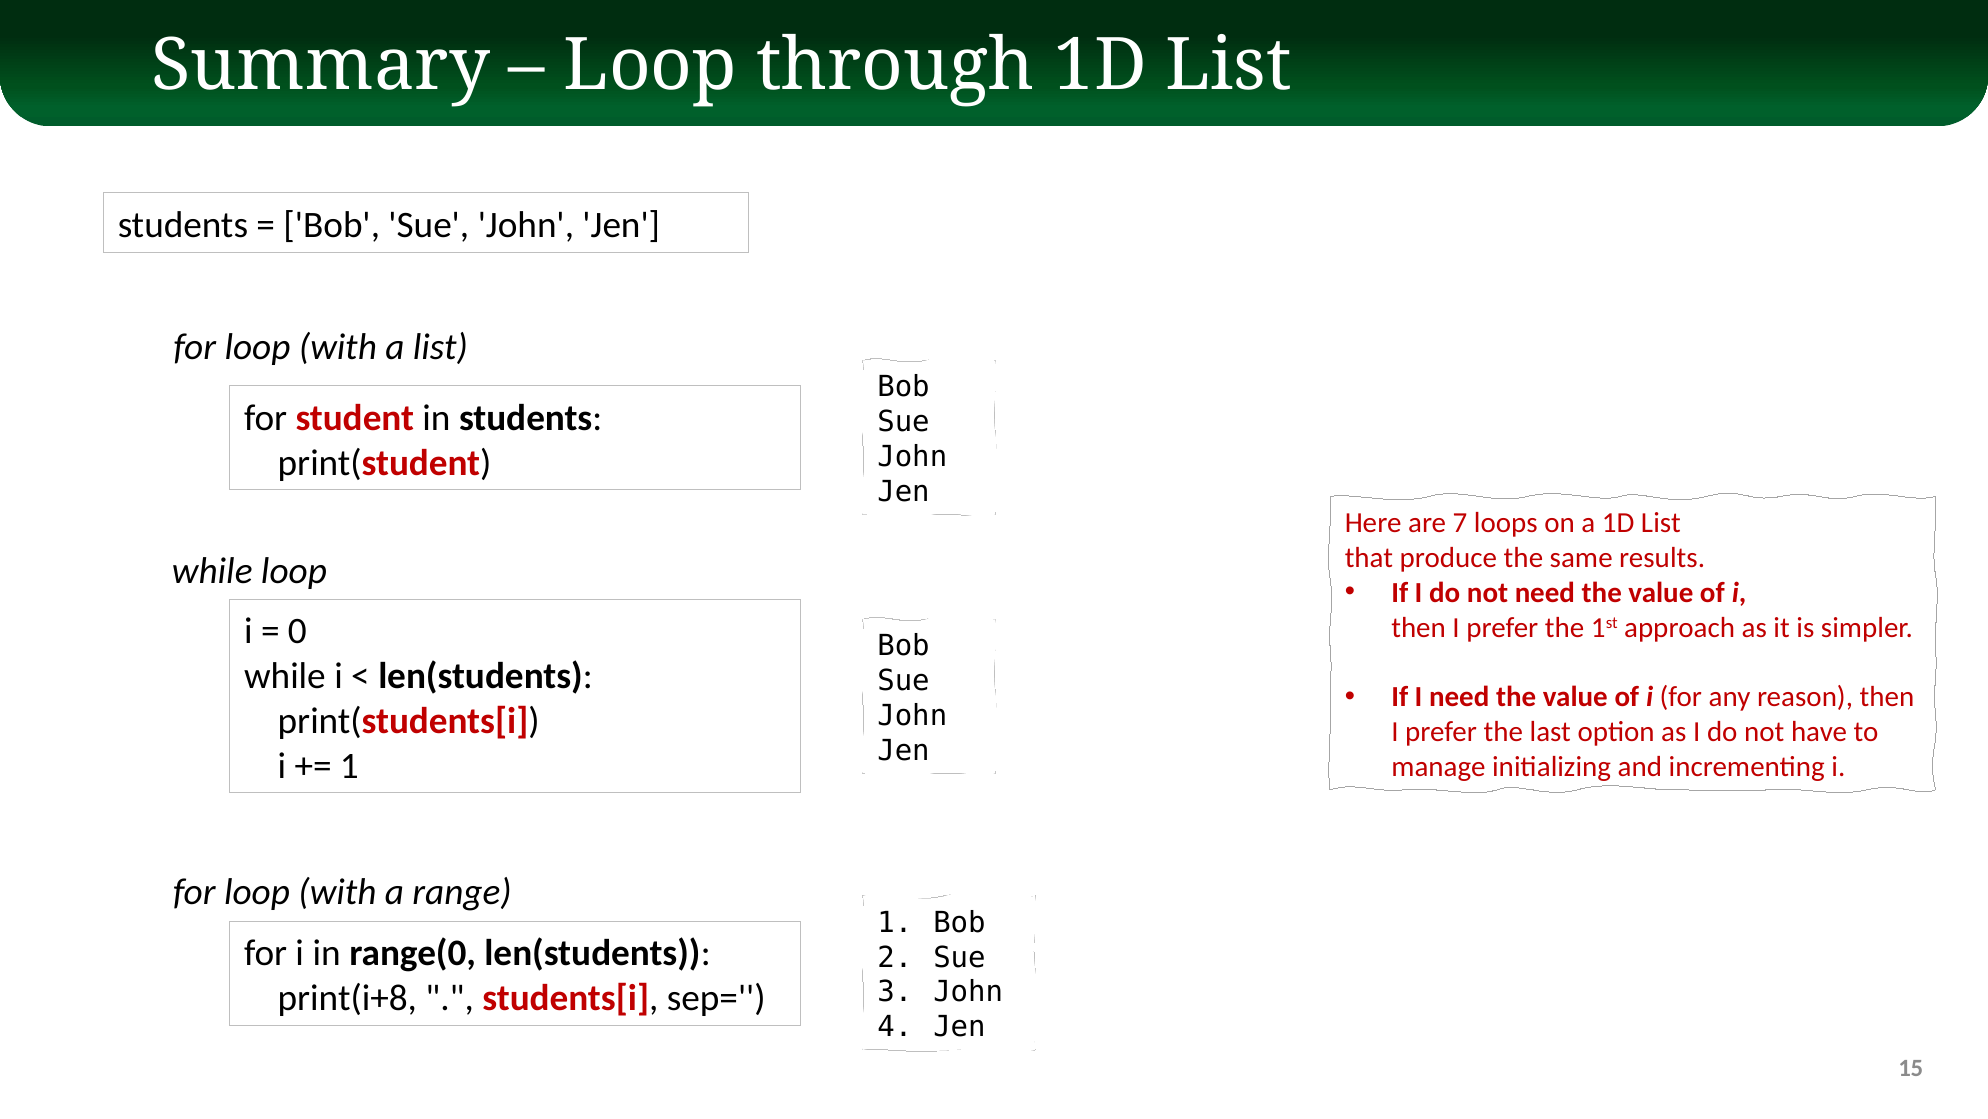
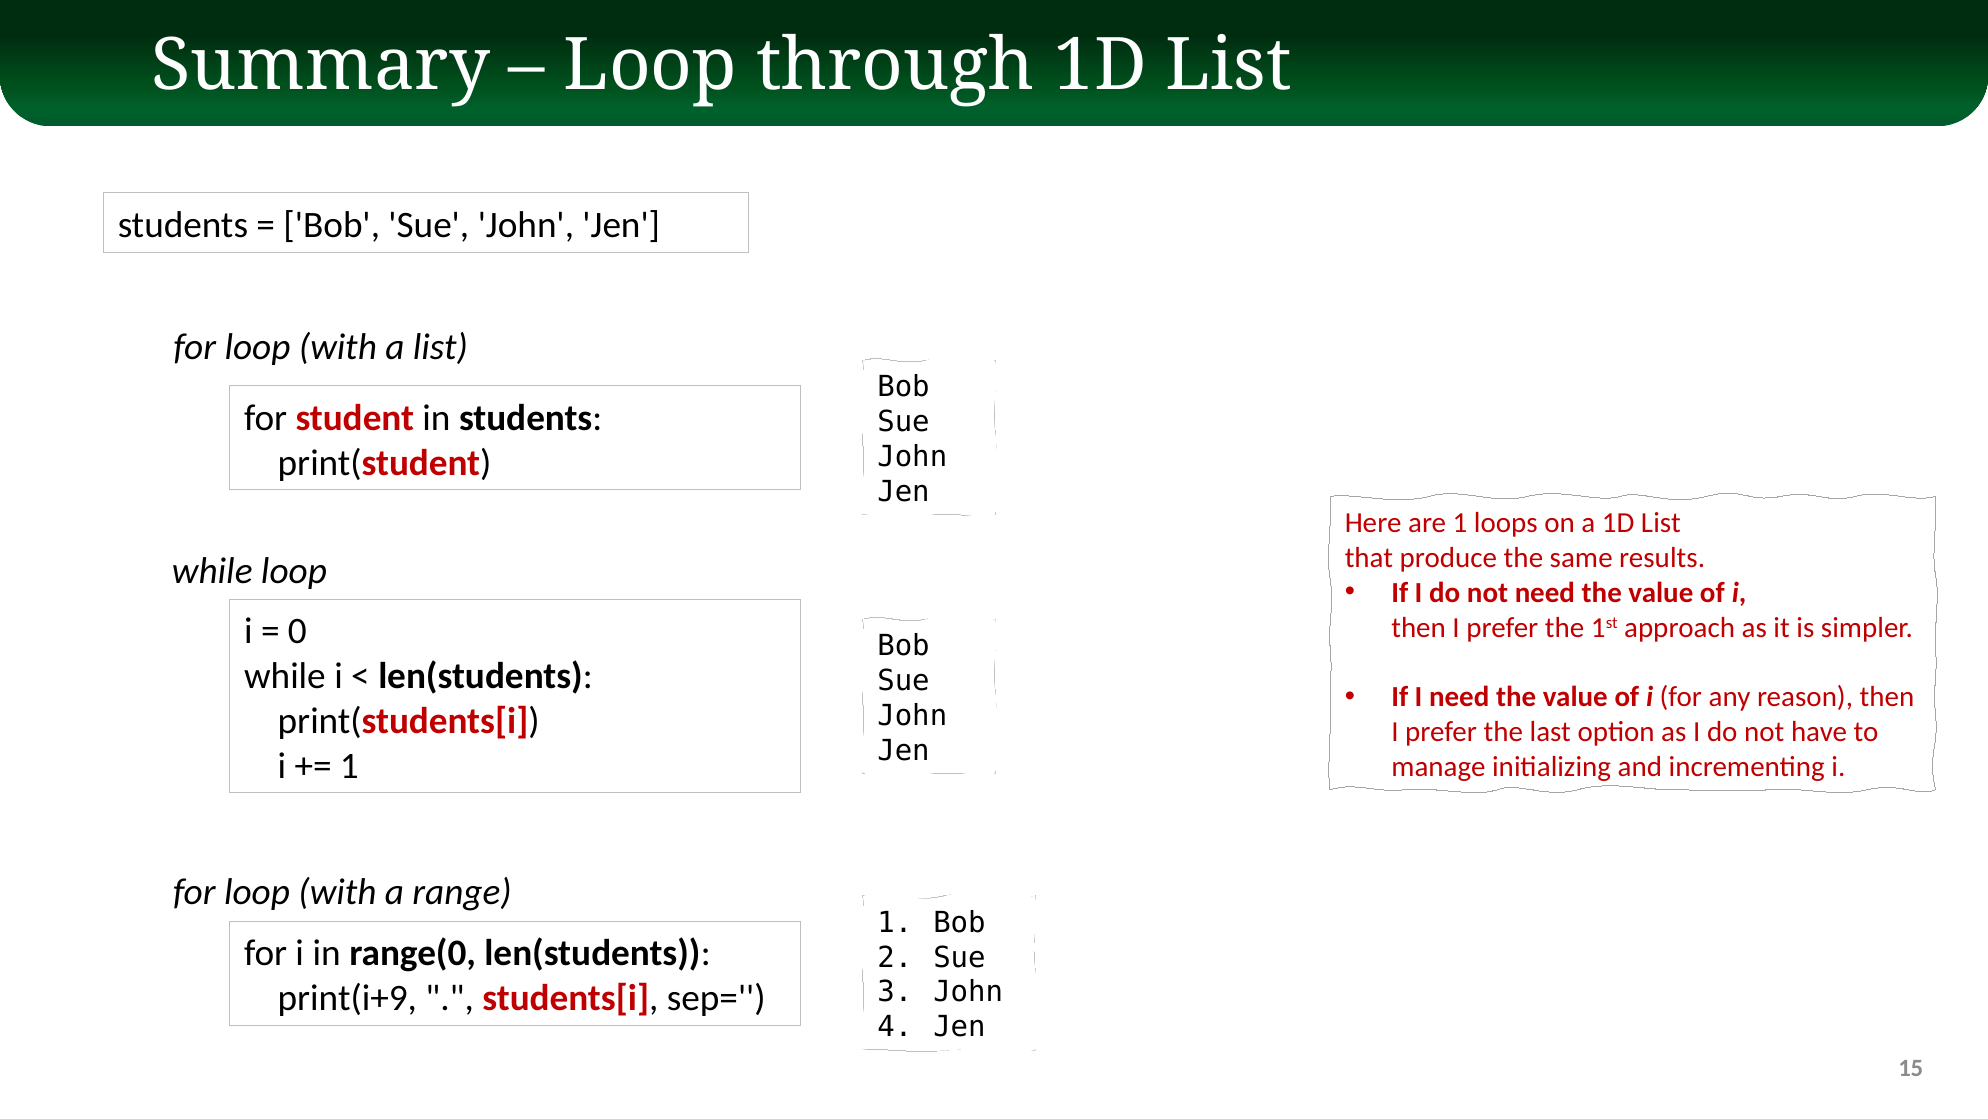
are 7: 7 -> 1 (1460, 523)
print(i+8: print(i+8 -> print(i+9 (347, 998)
